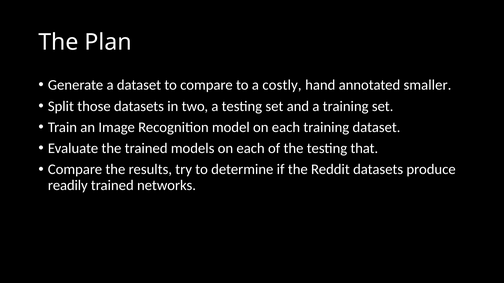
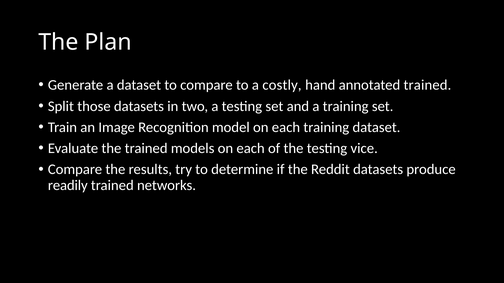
annotated smaller: smaller -> trained (427, 85)
that: that -> vice (364, 149)
